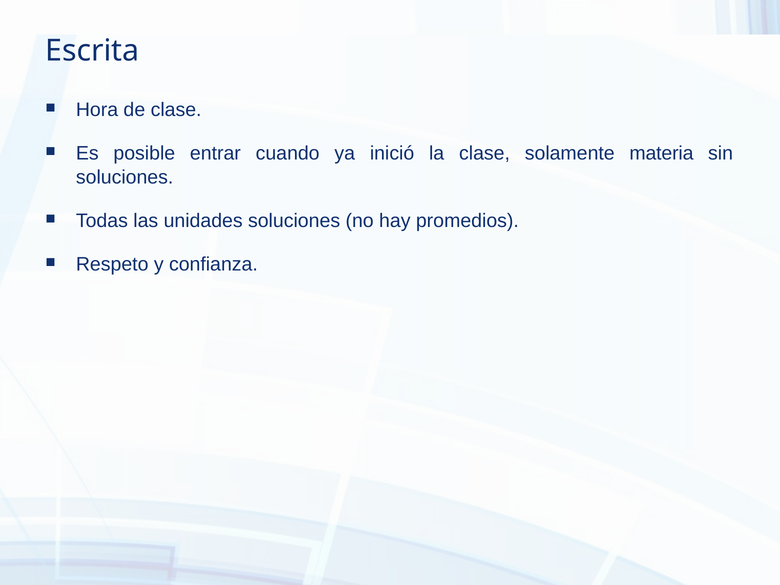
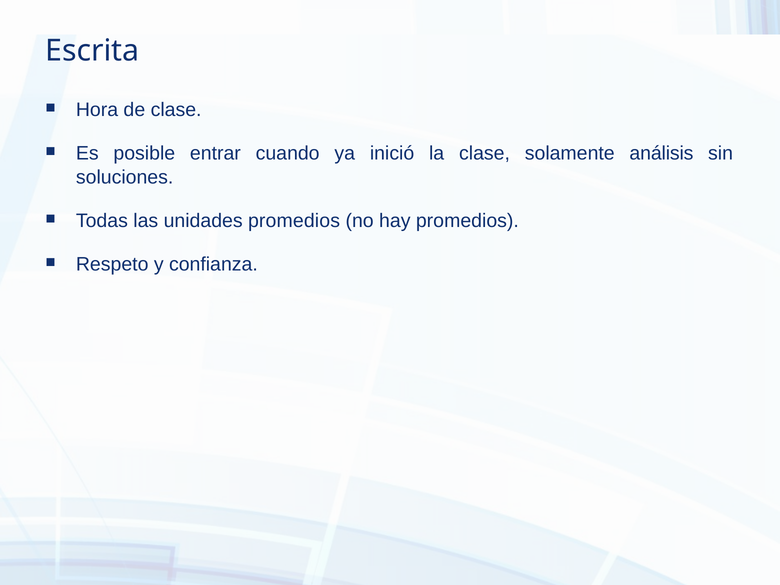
materia: materia -> análisis (661, 153)
unidades soluciones: soluciones -> promedios (294, 221)
